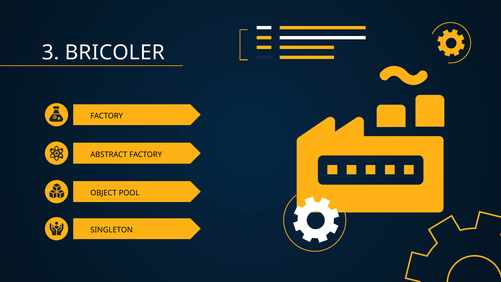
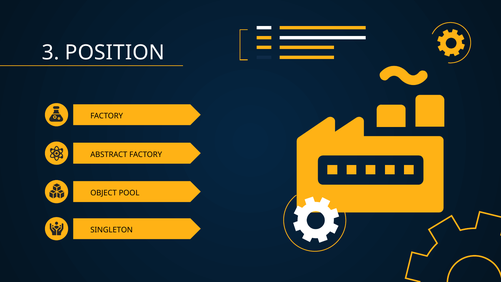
BRICOLER: BRICOLER -> POSITION (115, 52)
